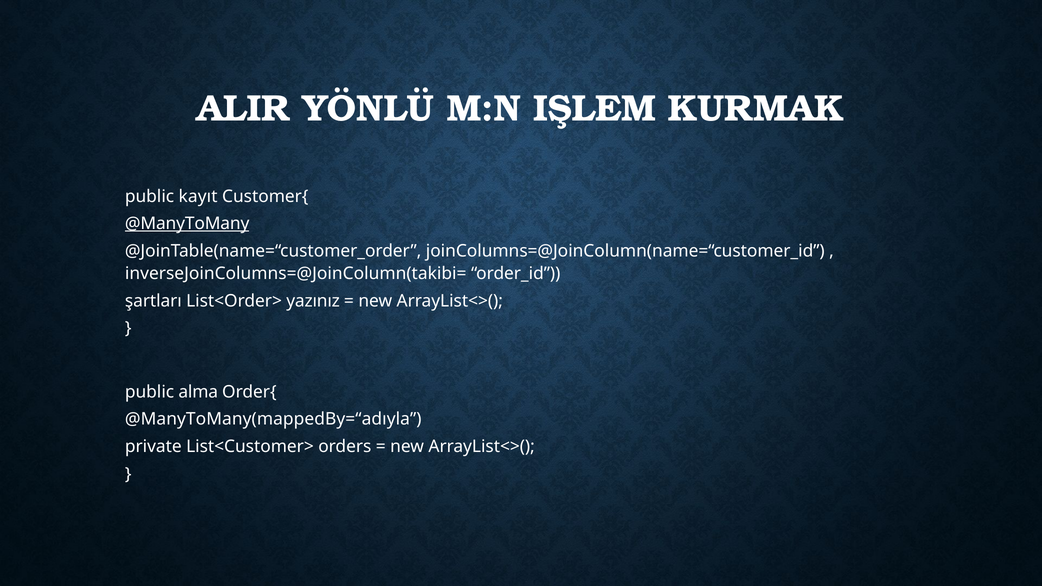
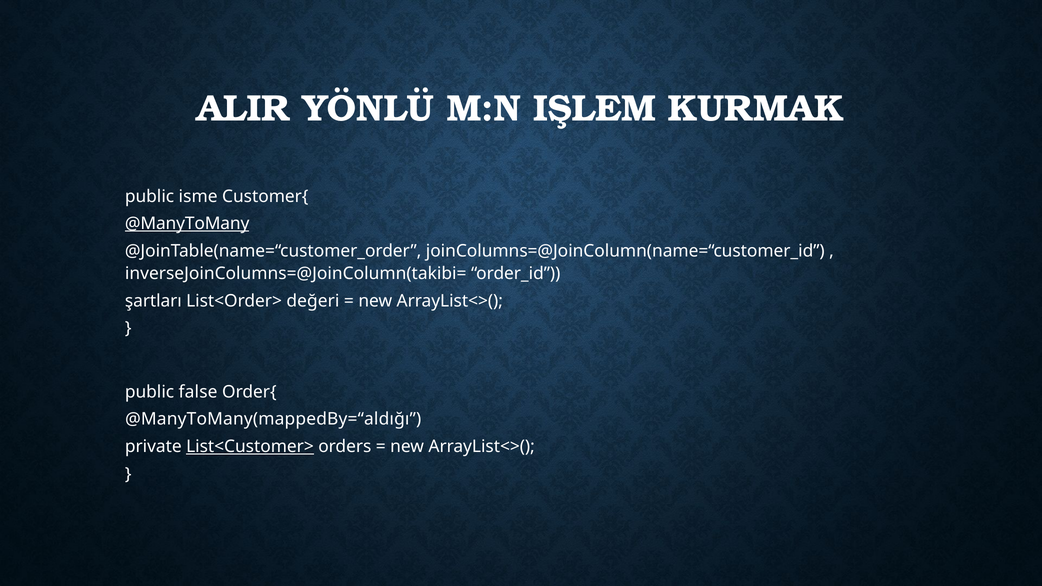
kayıt: kayıt -> isme (198, 196)
yazınız: yazınız -> değeri (313, 301)
alma: alma -> false (198, 392)
@ManyToMany(mappedBy=“adıyla: @ManyToMany(mappedBy=“adıyla -> @ManyToMany(mappedBy=“aldığı (273, 419)
List<Customer> underline: none -> present (250, 447)
